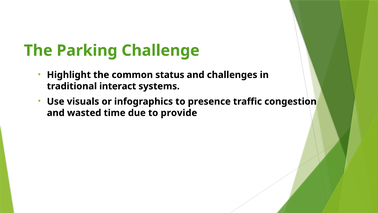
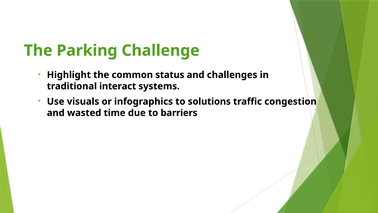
presence: presence -> solutions (209, 101)
provide: provide -> barriers (179, 113)
